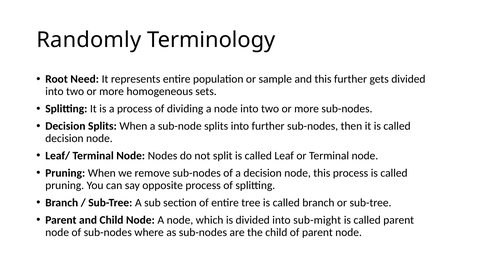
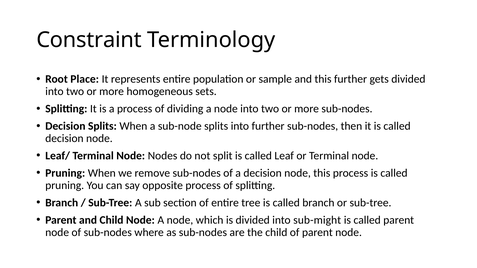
Randomly: Randomly -> Constraint (89, 40)
Need: Need -> Place (85, 79)
